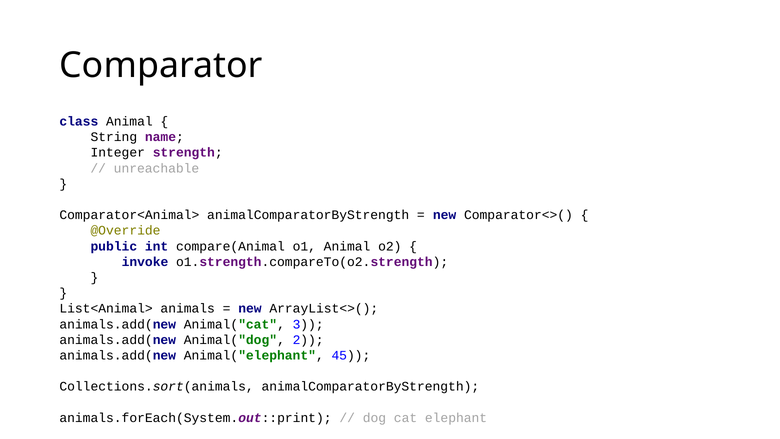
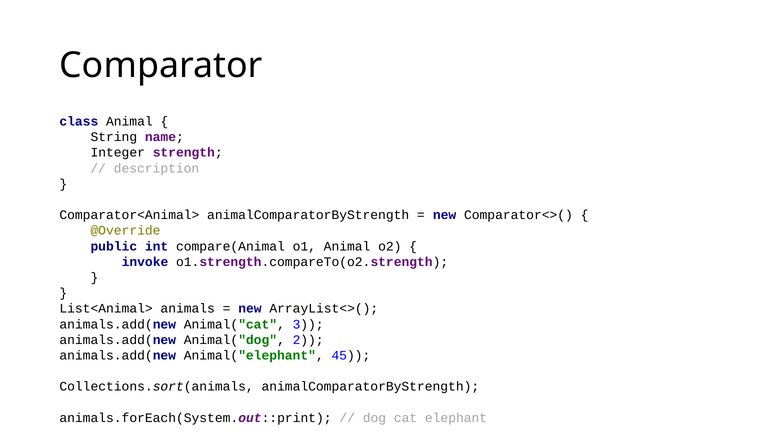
unreachable: unreachable -> description (157, 168)
